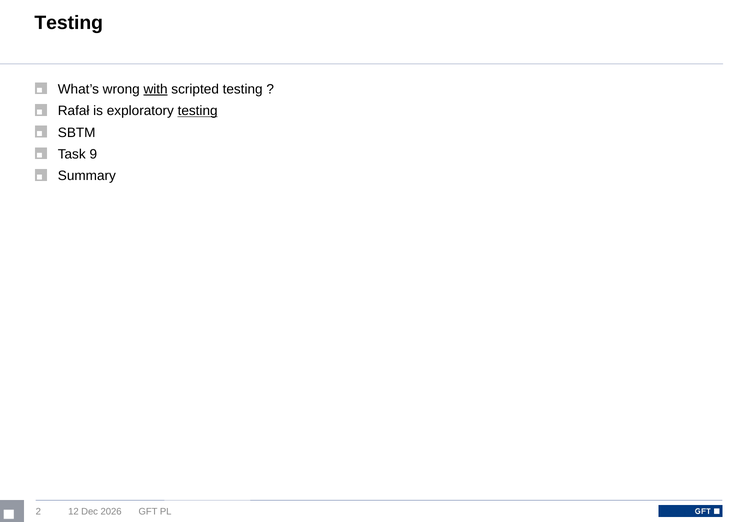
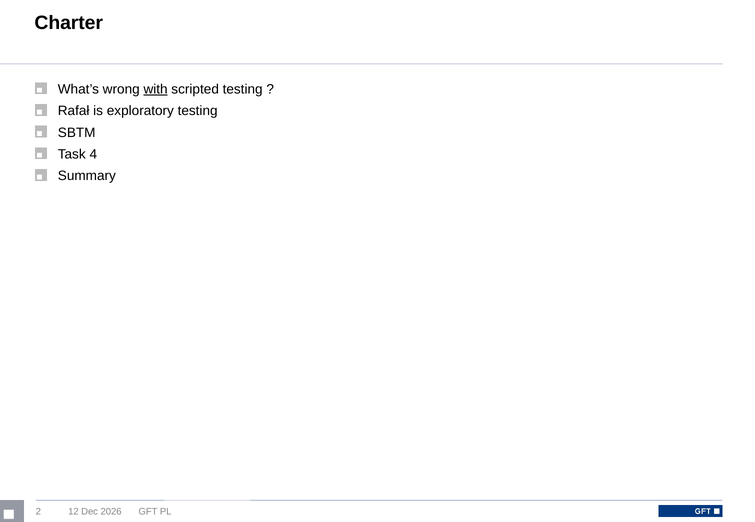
Testing: Testing -> Charter (69, 23)
testing underline: present -> none (198, 111)
9: 9 -> 4 (93, 154)
